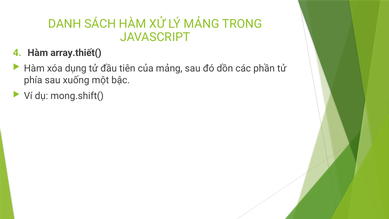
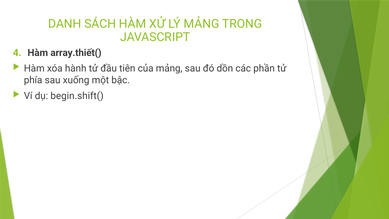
dụng: dụng -> hành (76, 68)
mong.shift(: mong.shift( -> begin.shift( (77, 96)
